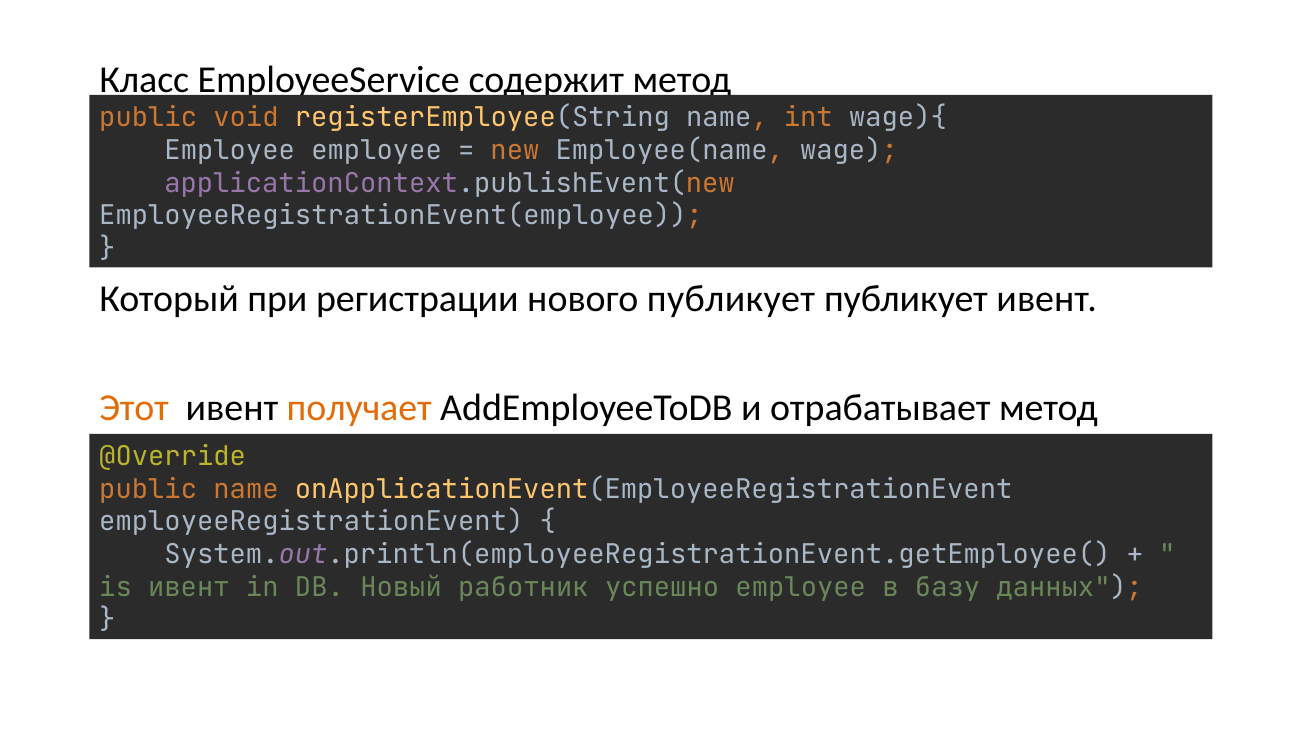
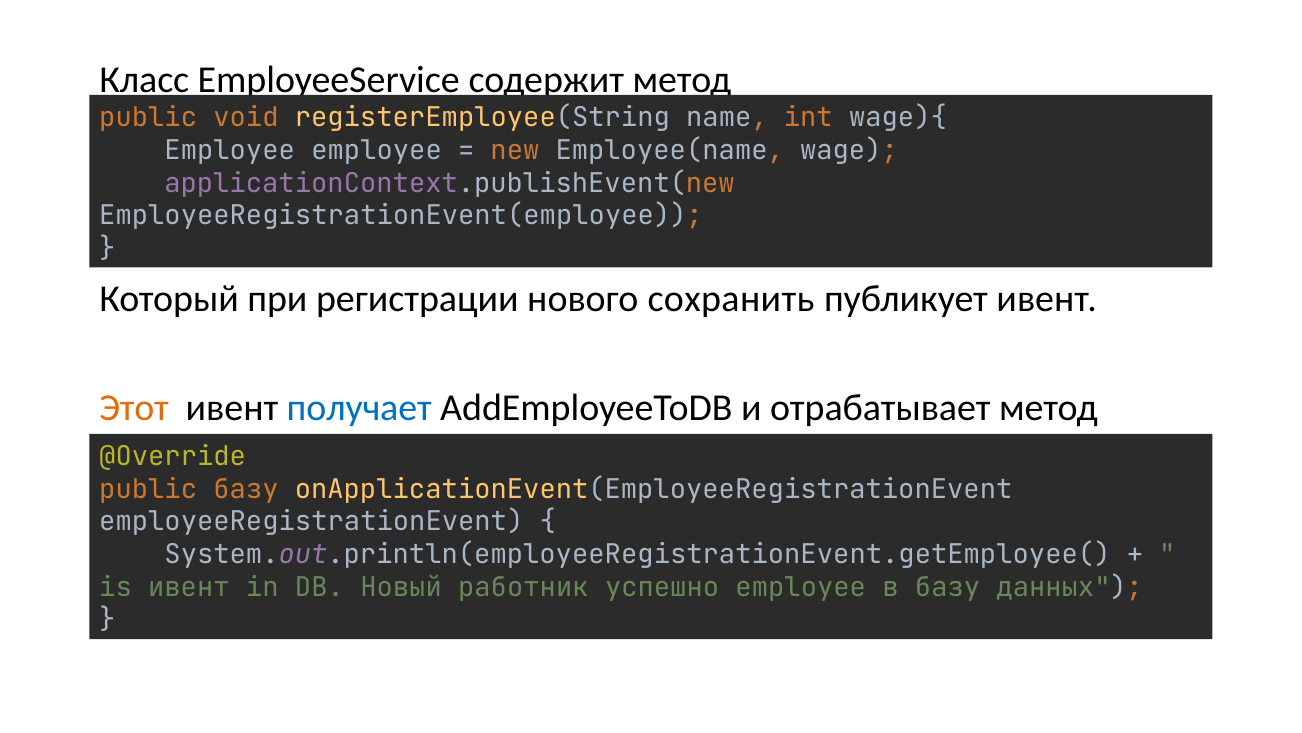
нового публикует: публикует -> сохранить (731, 298)
получает colour: orange -> blue (359, 408)
public name: name -> базу (246, 489)
